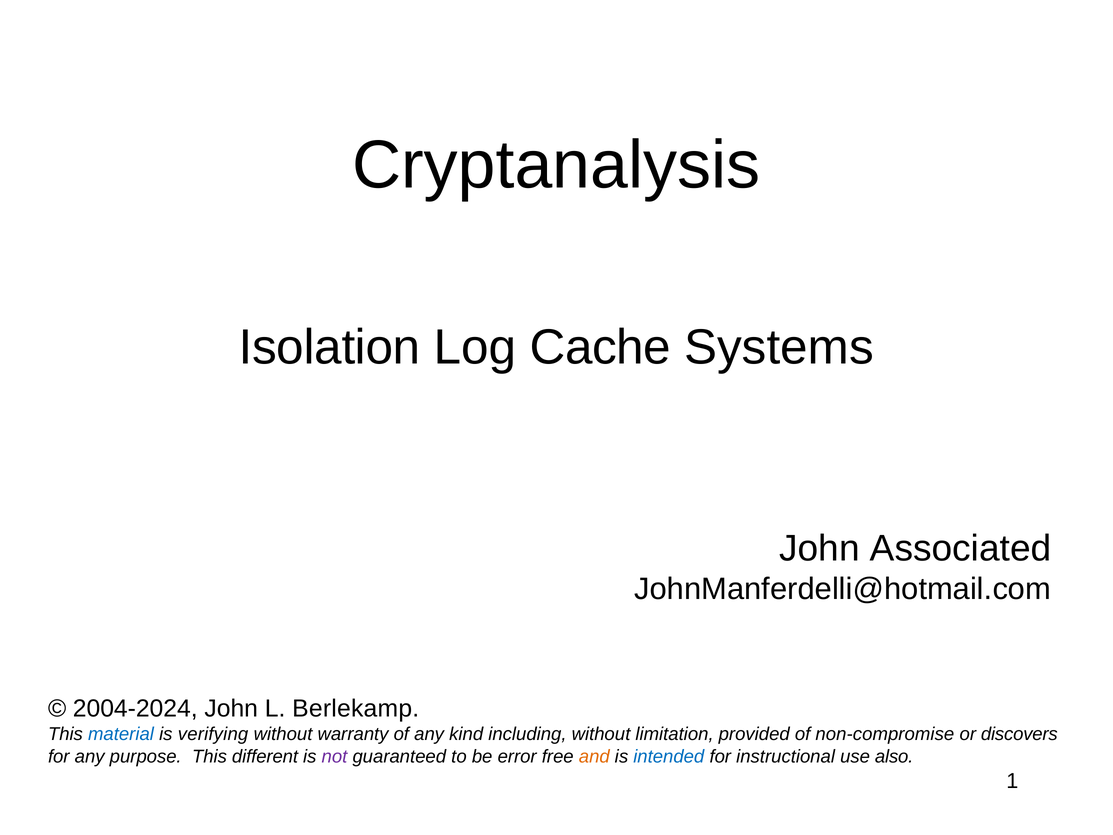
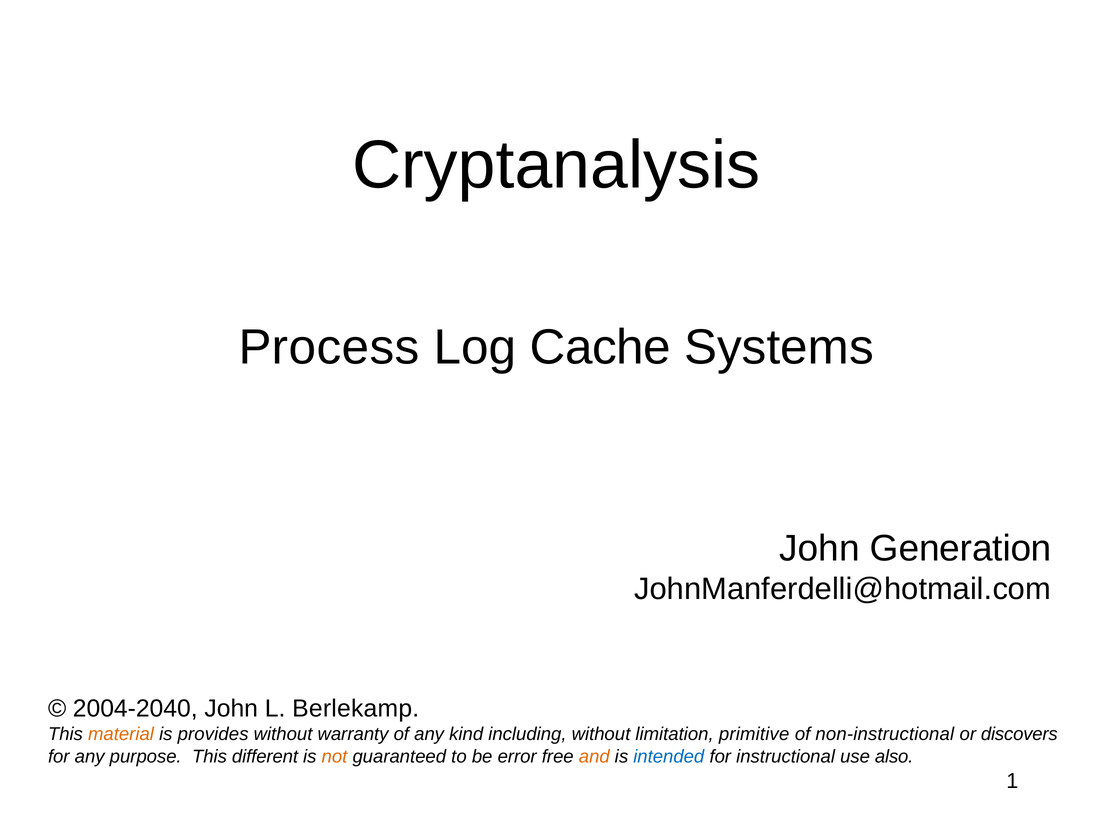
Isolation: Isolation -> Process (329, 347)
Associated: Associated -> Generation (961, 548)
2004-2024: 2004-2024 -> 2004-2040 (135, 708)
material colour: blue -> orange (121, 734)
verifying: verifying -> provides (213, 734)
provided: provided -> primitive (754, 734)
non-compromise: non-compromise -> non-instructional (885, 734)
not colour: purple -> orange (334, 756)
